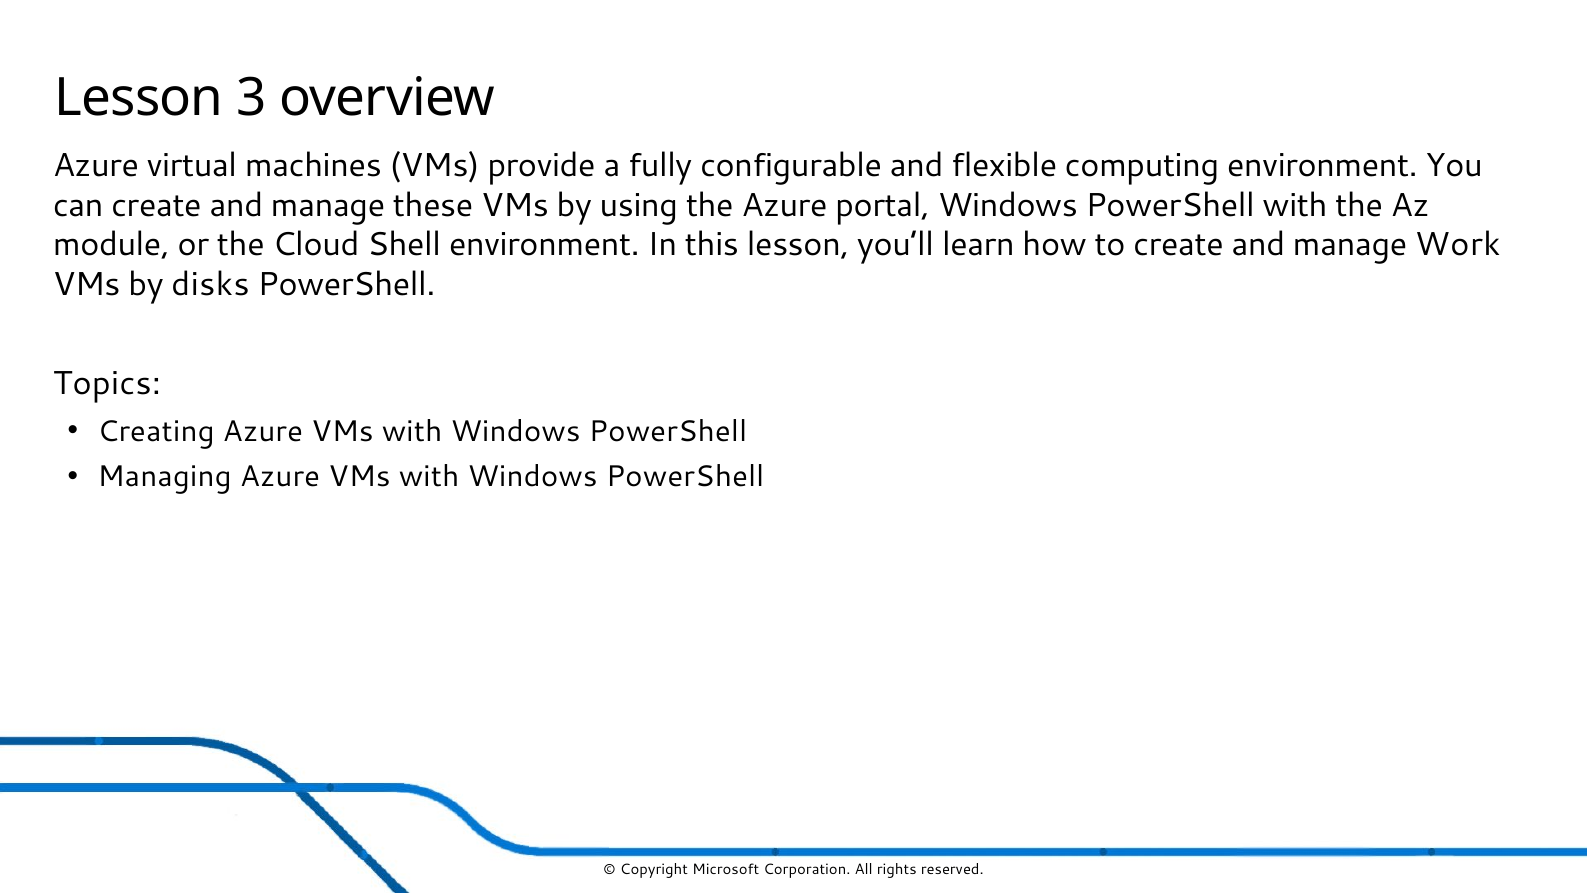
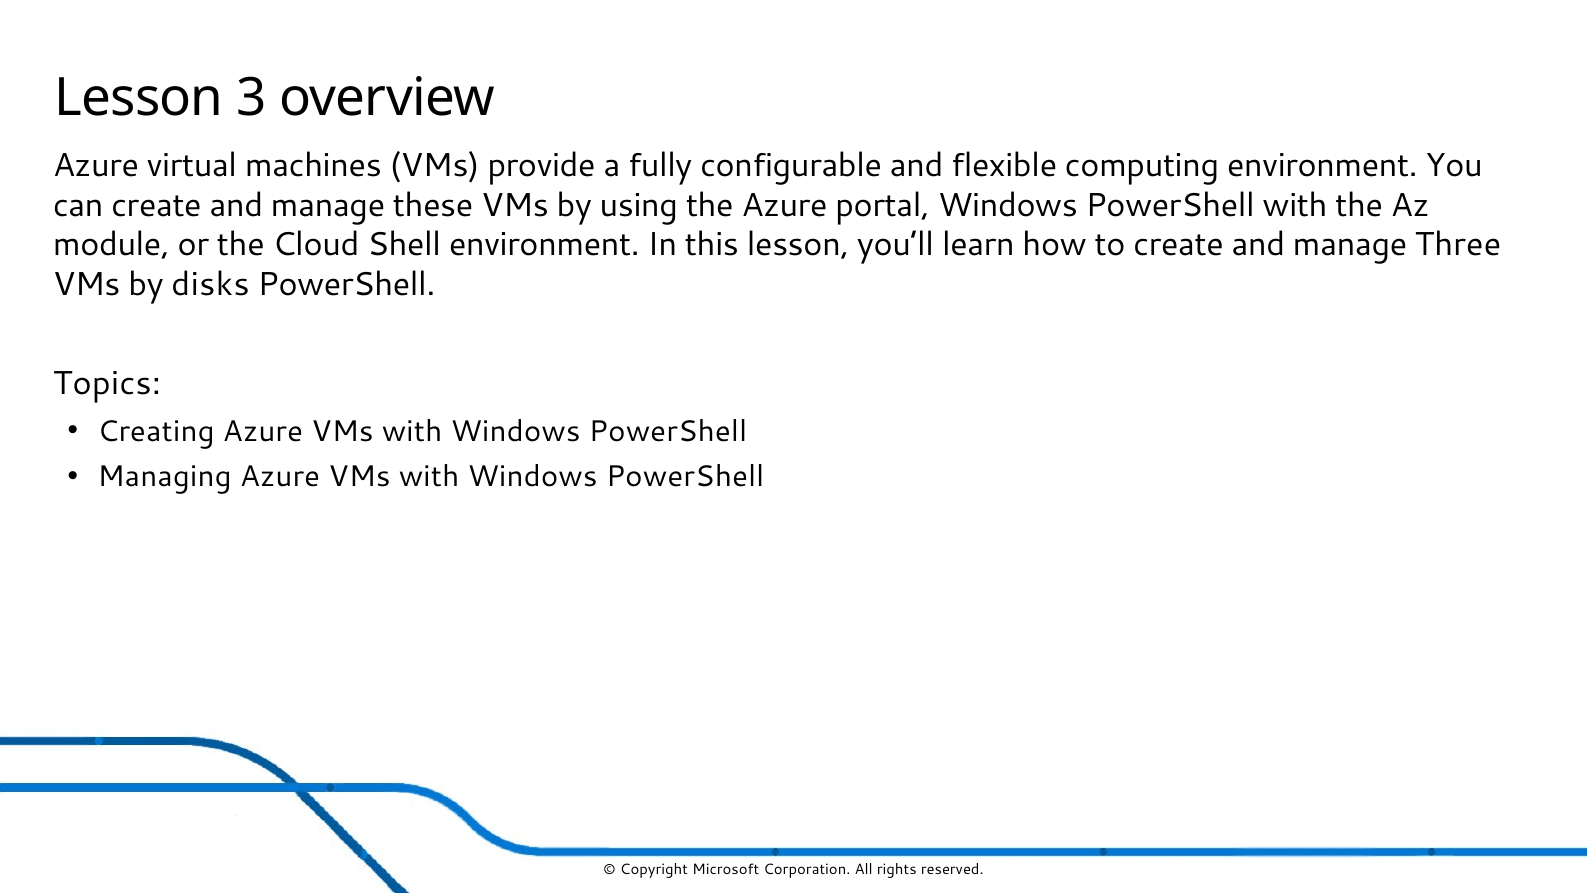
Work: Work -> Three (1458, 245)
